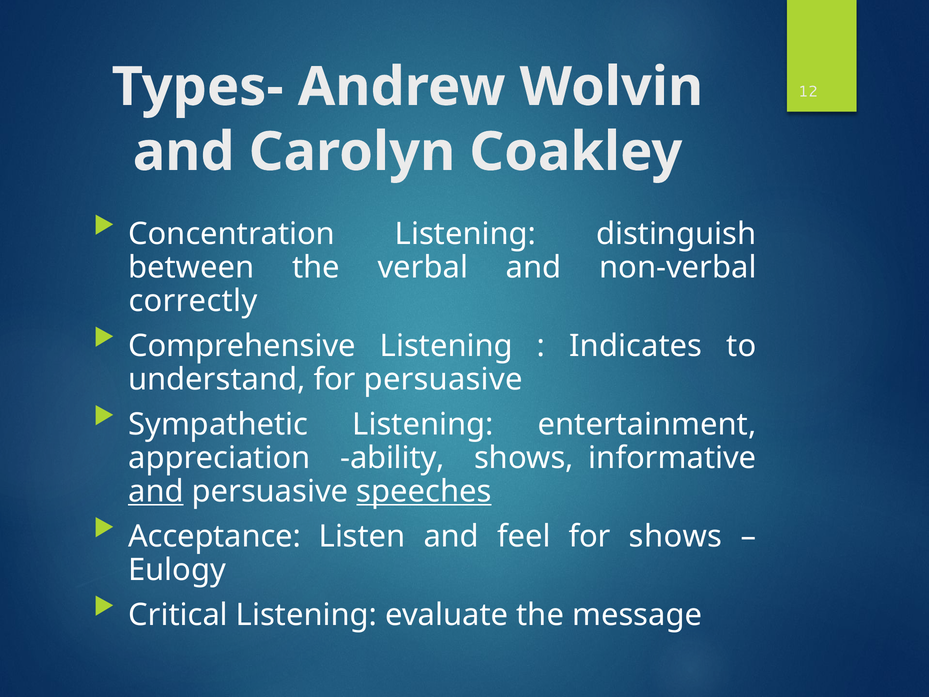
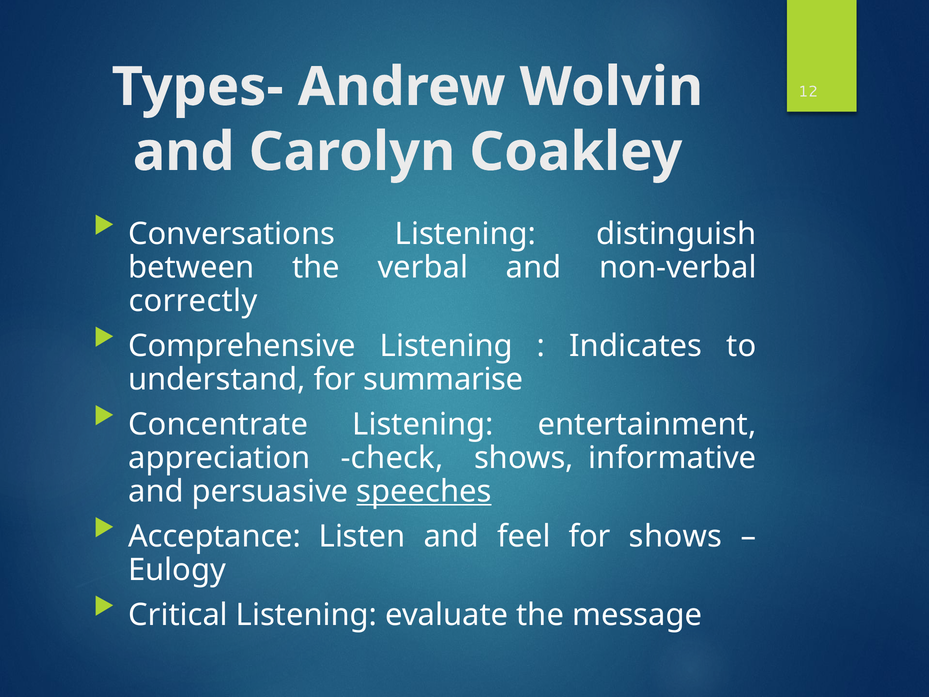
Concentration: Concentration -> Conversations (232, 234)
for persuasive: persuasive -> summarise (443, 379)
Sympathetic: Sympathetic -> Concentrate (218, 424)
ability: ability -> check (392, 458)
and underline: present -> none (156, 491)
